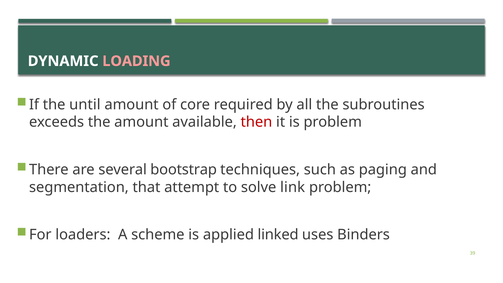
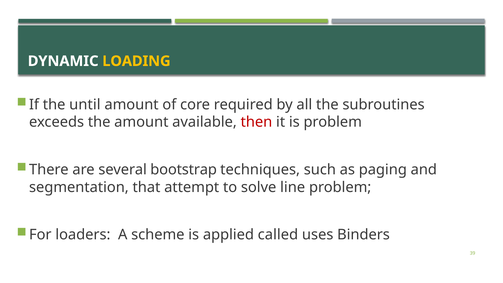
LOADING colour: pink -> yellow (136, 61)
link: link -> line (293, 187)
linked: linked -> called (278, 235)
